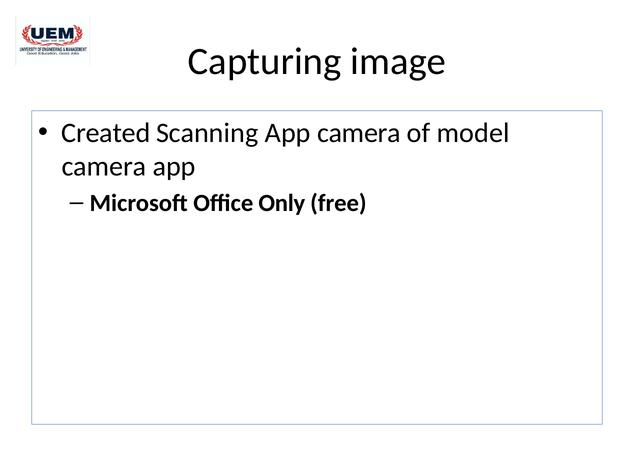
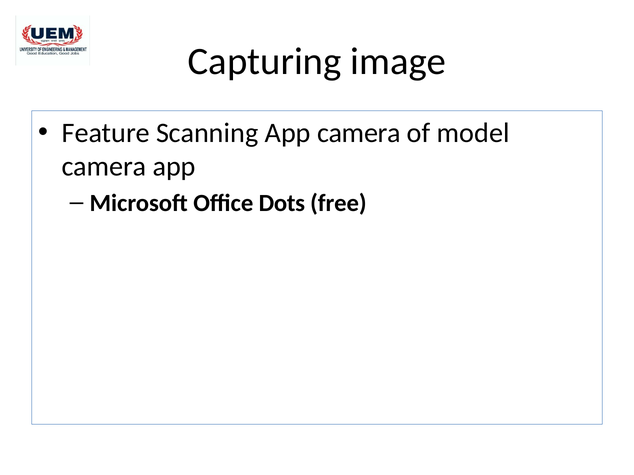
Created: Created -> Feature (106, 133)
Only: Only -> Dots (282, 203)
